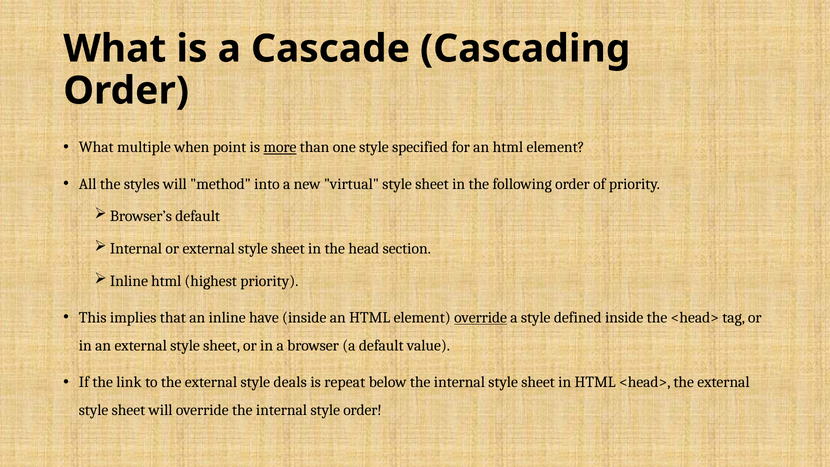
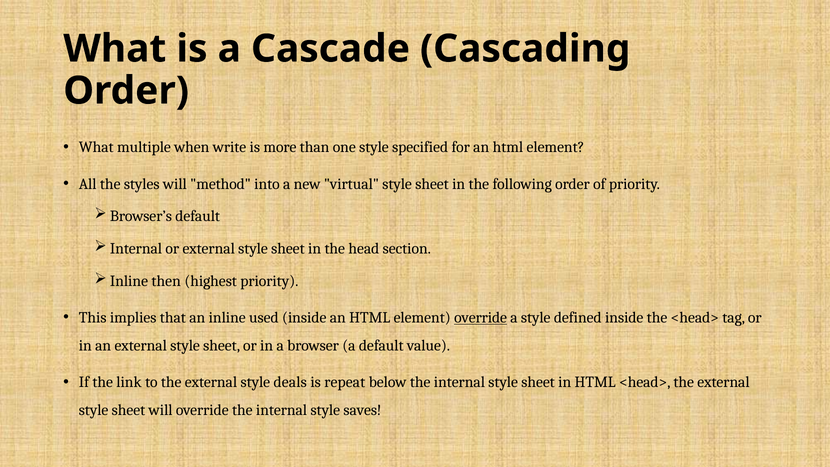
point: point -> write (230, 147)
more underline: present -> none (280, 147)
html: html -> then (166, 281)
have: have -> used (264, 317)
style order: order -> saves (362, 410)
